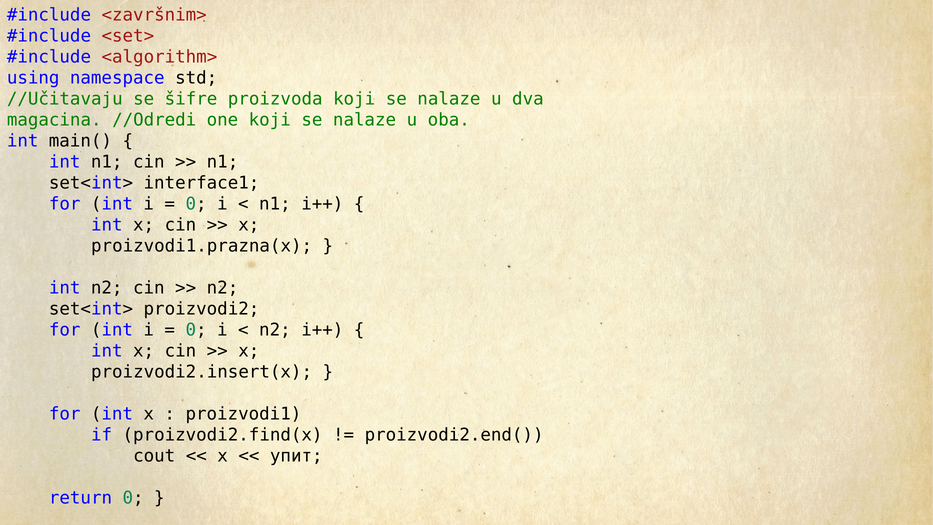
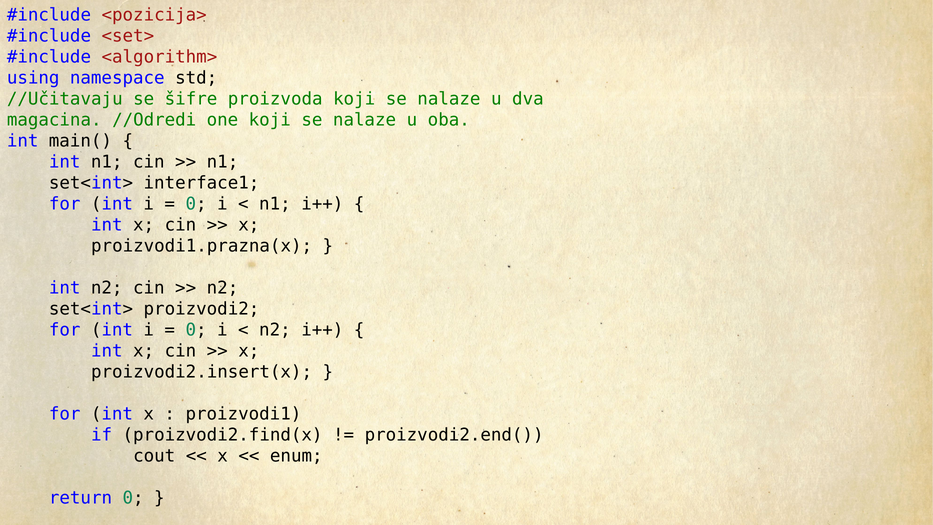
<završnim>: <završnim> -> <pozicija> (154, 15)
упит: упит -> enum (296, 456)
